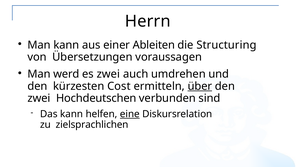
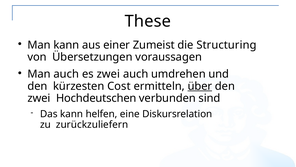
Herrn: Herrn -> These (148, 21)
Ableiten: Ableiten -> Zumeist (154, 45)
Man werd: werd -> auch (66, 74)
eine underline: present -> none (130, 114)
zielsprachlichen: zielsprachlichen -> zurückzuliefern (92, 124)
